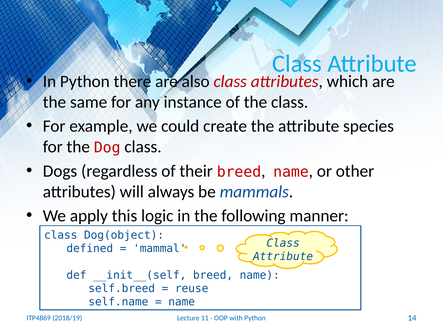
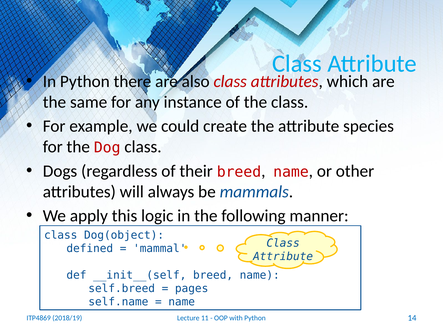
reuse: reuse -> pages (192, 288)
